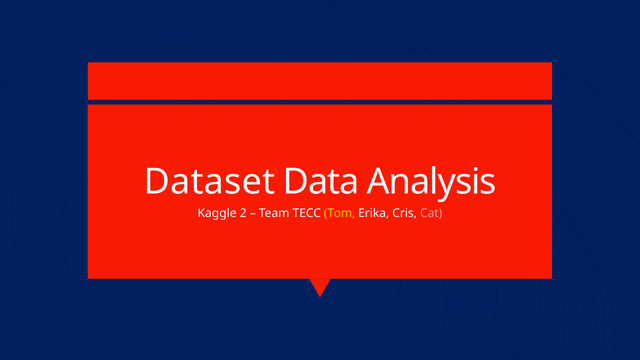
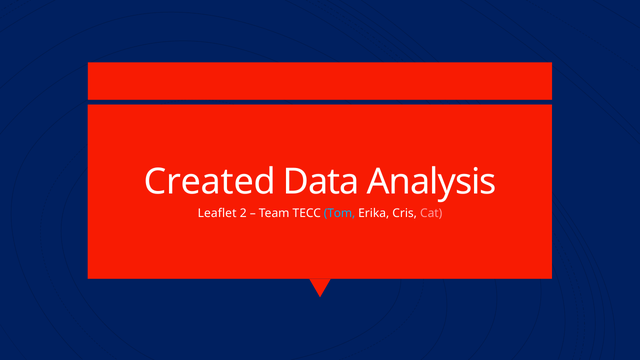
Dataset: Dataset -> Created (210, 182)
Kaggle: Kaggle -> Leaflet (217, 213)
Tom colour: yellow -> light blue (340, 213)
